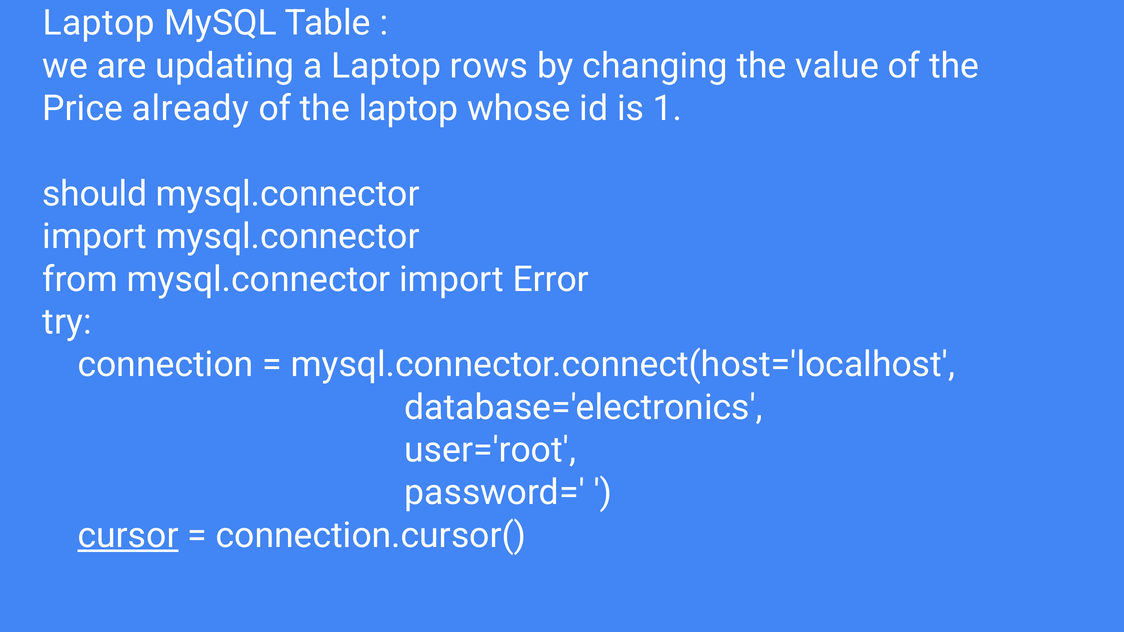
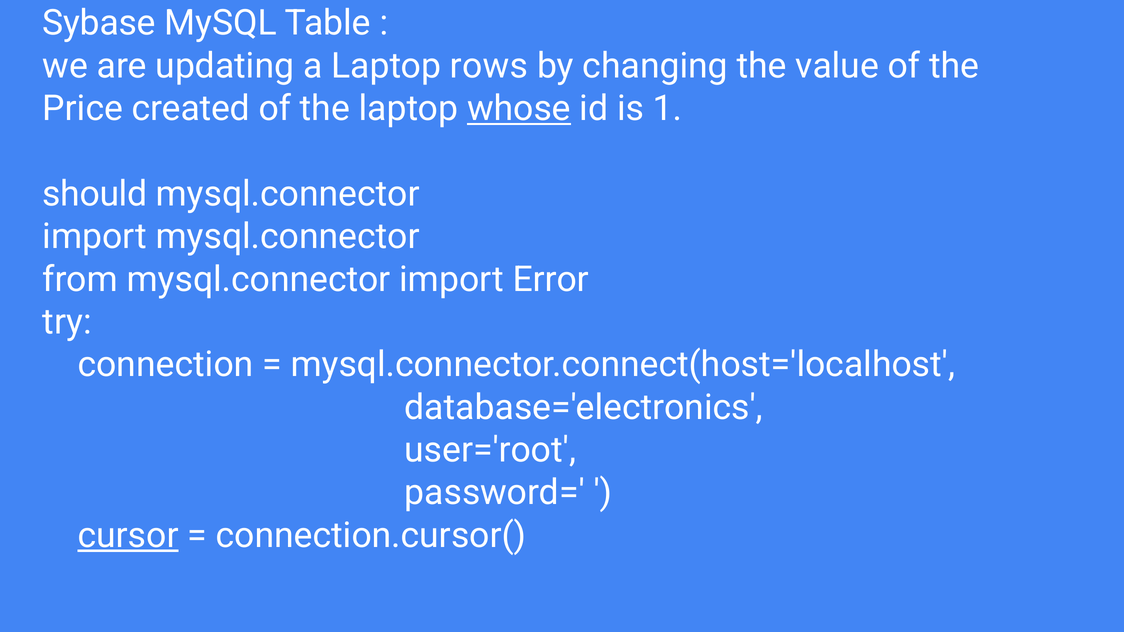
Laptop: Laptop -> Sybase (99, 23)
already: already -> created (191, 109)
whose underline: none -> present (519, 109)
